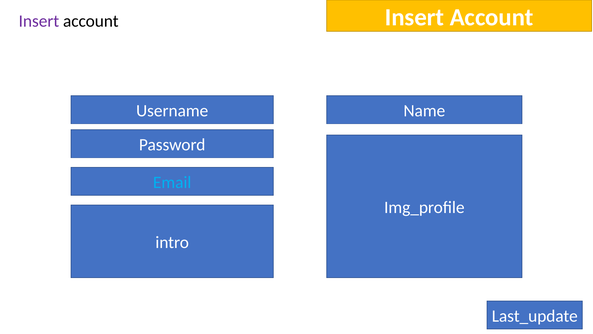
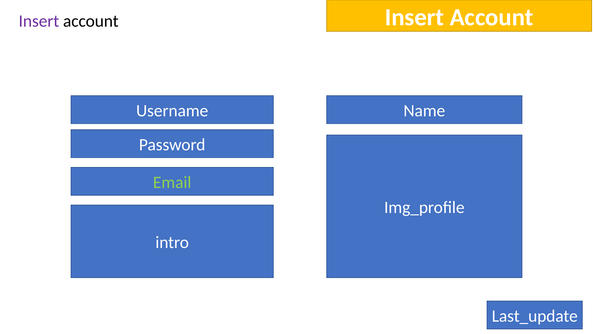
Email colour: light blue -> light green (172, 182)
